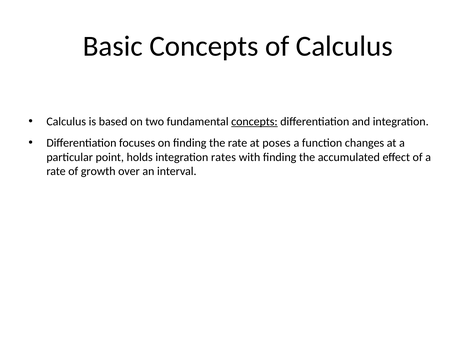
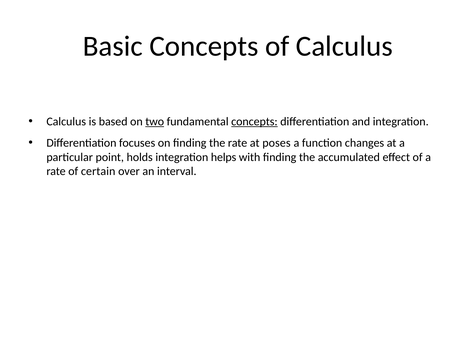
two underline: none -> present (155, 121)
rates: rates -> helps (224, 157)
growth: growth -> certain (98, 171)
